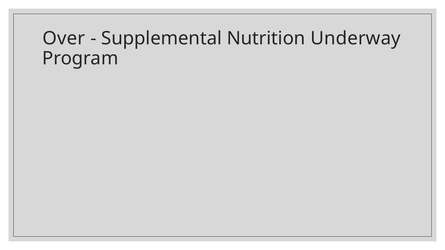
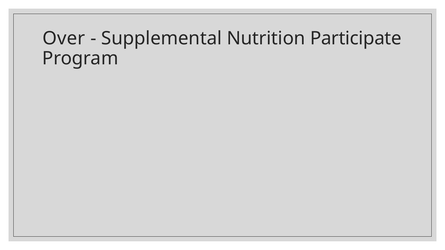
Underway: Underway -> Participate (356, 38)
